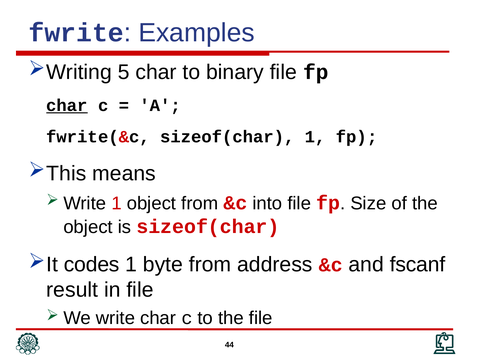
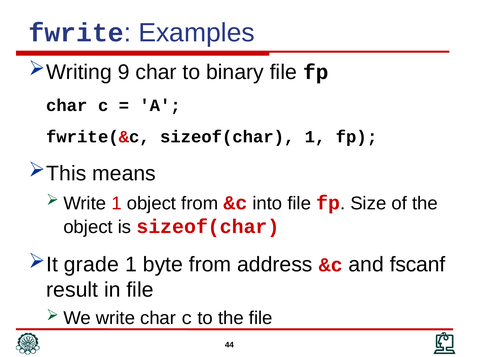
5: 5 -> 9 (124, 72)
char underline: present -> none (67, 106)
codes: codes -> grade (92, 265)
